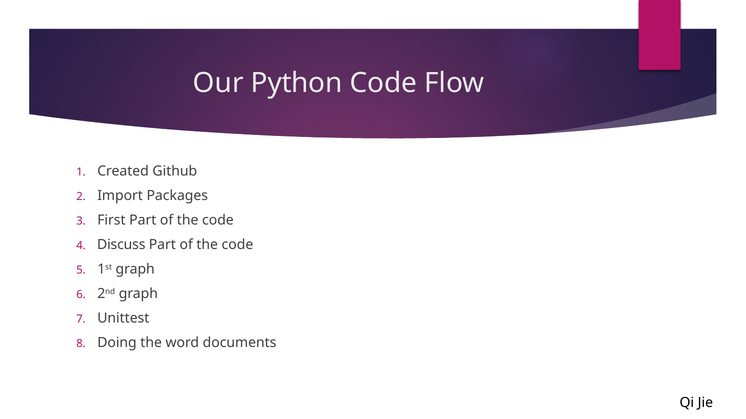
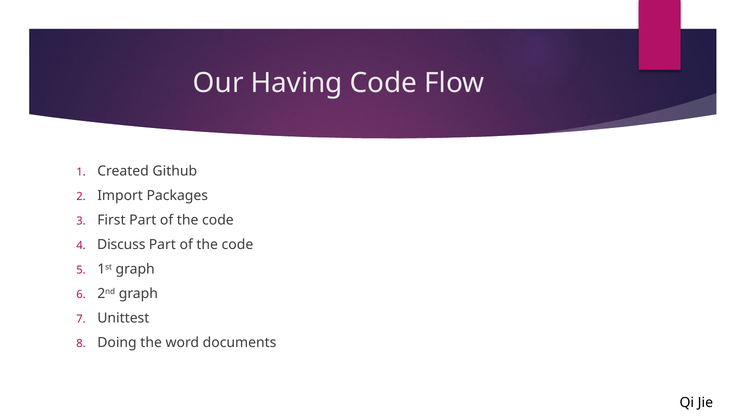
Python: Python -> Having (297, 83)
